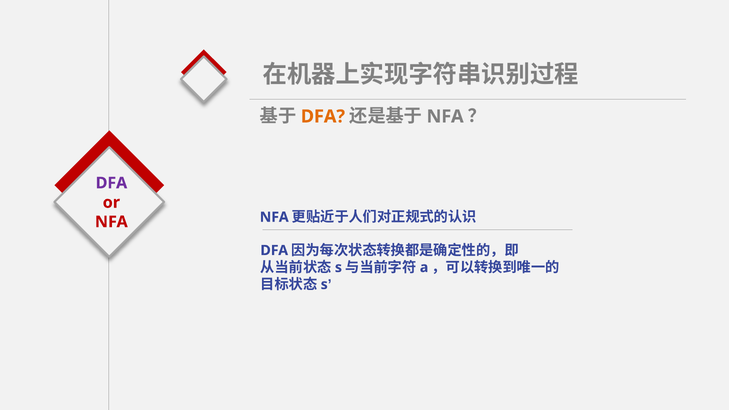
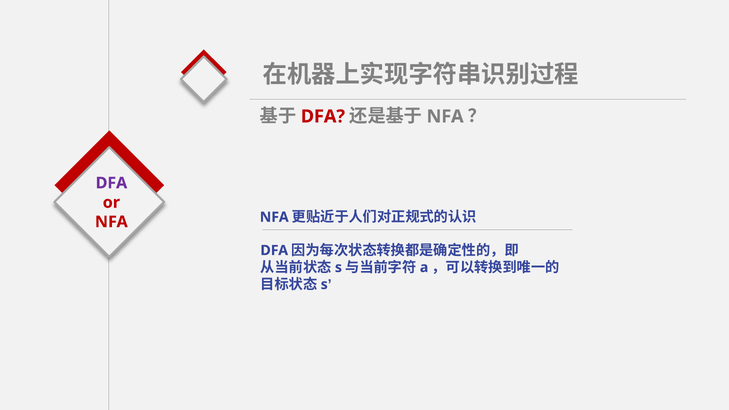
DFA colour: orange -> red (323, 116)
